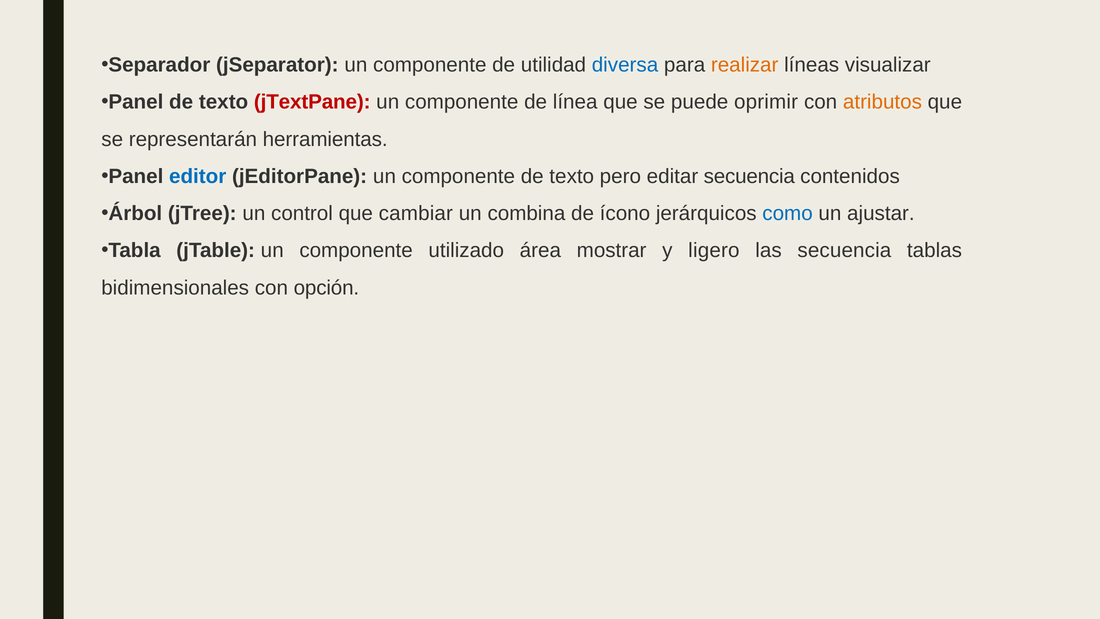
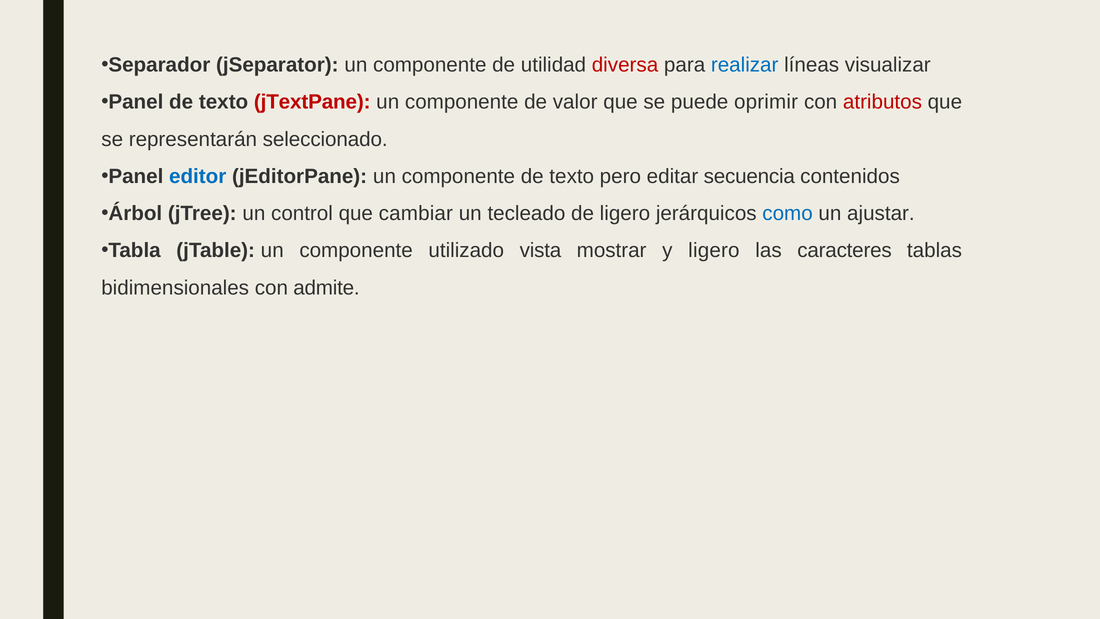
diversa colour: blue -> red (625, 65)
realizar colour: orange -> blue (745, 65)
línea: línea -> valor (575, 102)
atributos colour: orange -> red (882, 102)
herramientas: herramientas -> seleccionado (325, 139)
combina: combina -> tecleado (526, 213)
de ícono: ícono -> ligero (625, 213)
área: área -> vista (540, 251)
las secuencia: secuencia -> caracteres (845, 251)
opción: opción -> admite (326, 288)
